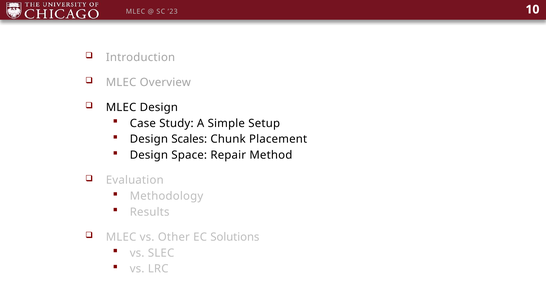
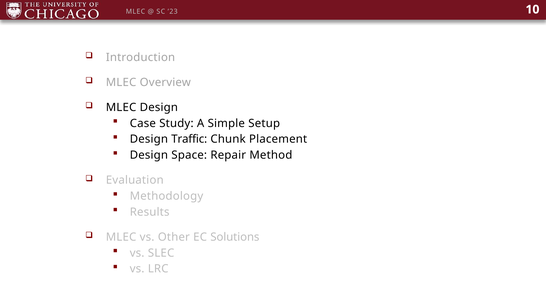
Scales: Scales -> Traffic (189, 139)
